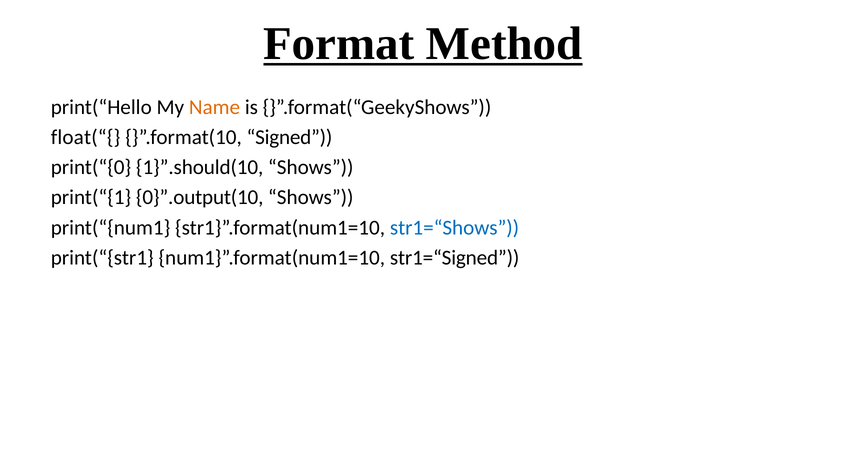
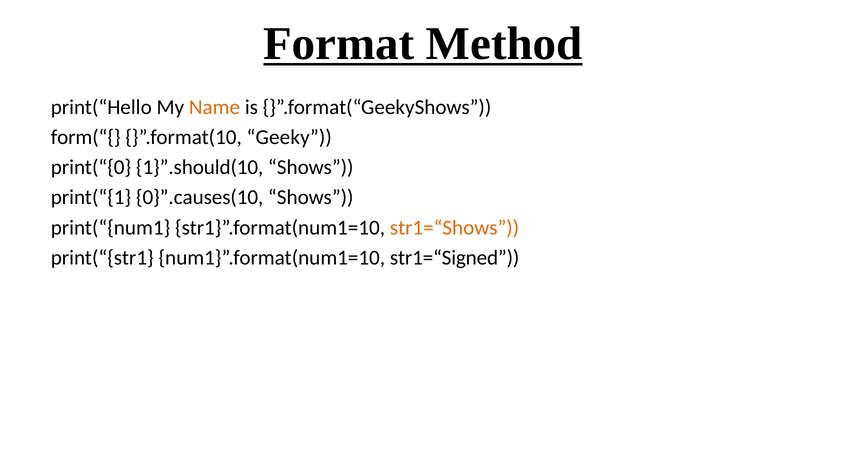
float(“{: float(“{ -> form(“{ (86, 137)
Signed: Signed -> Geeky (289, 137)
0}”.output(10: 0}”.output(10 -> 0}”.causes(10 (200, 197)
str1=“Shows colour: blue -> orange (455, 227)
